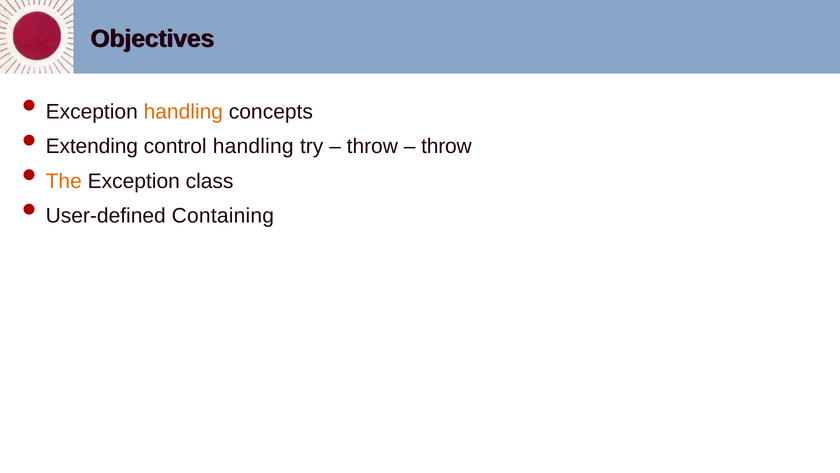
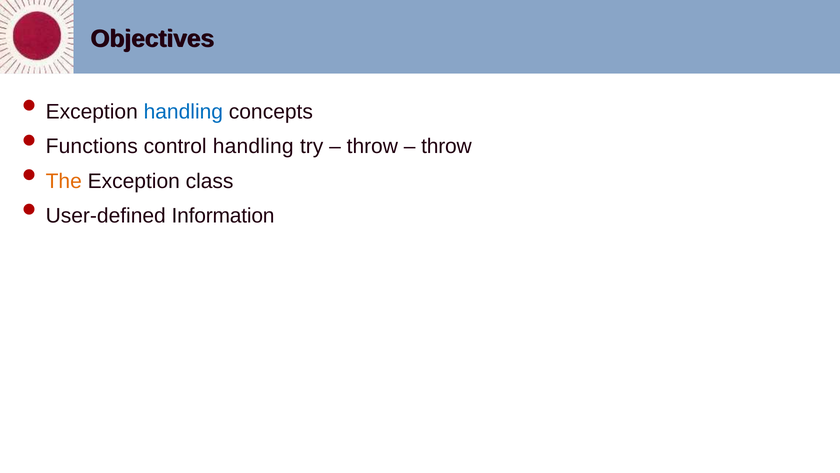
handling colour: orange -> blue (183, 112)
Extending: Extending -> Functions (92, 146)
Containing: Containing -> Information (223, 216)
